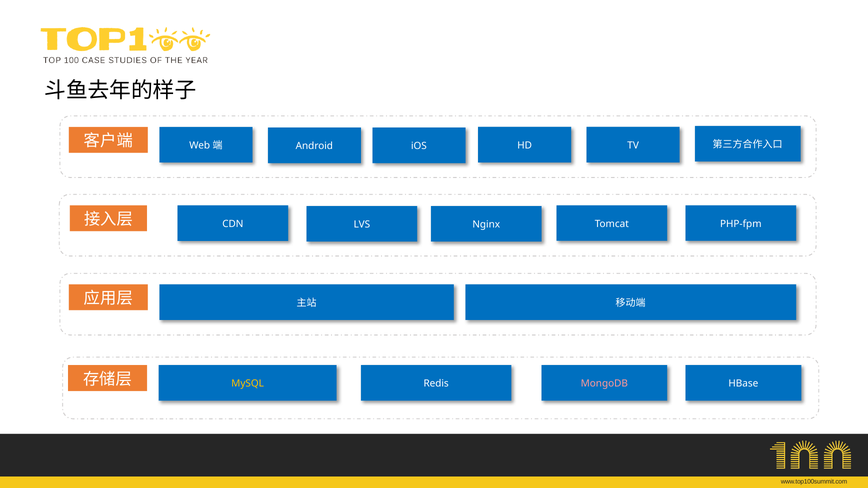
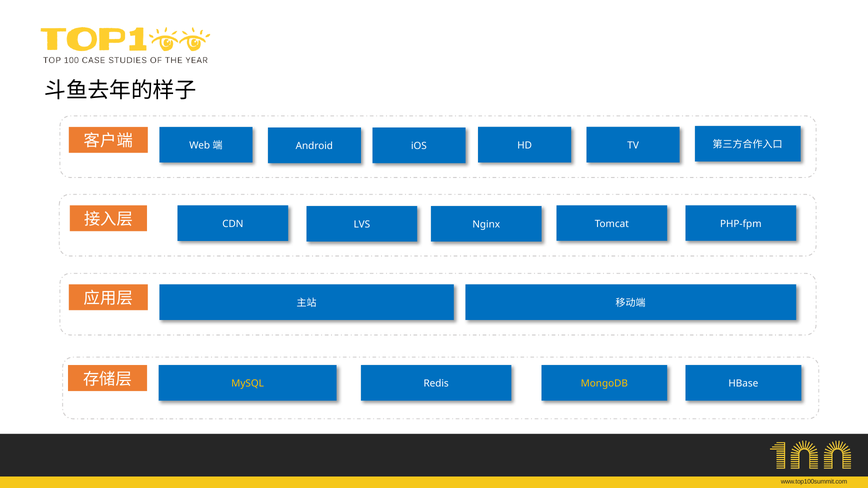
MongoDB colour: pink -> yellow (604, 384)
